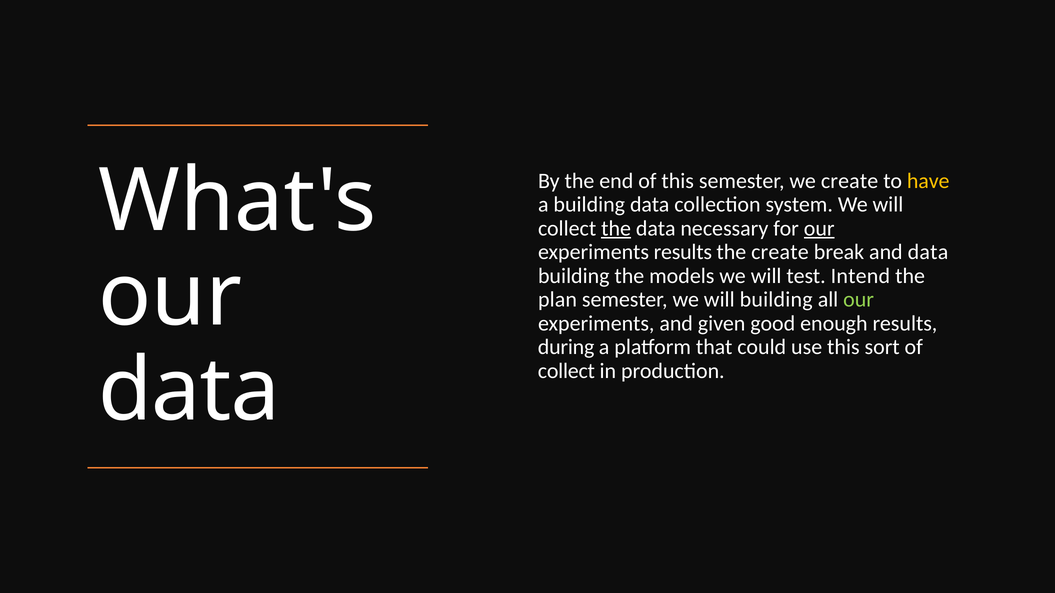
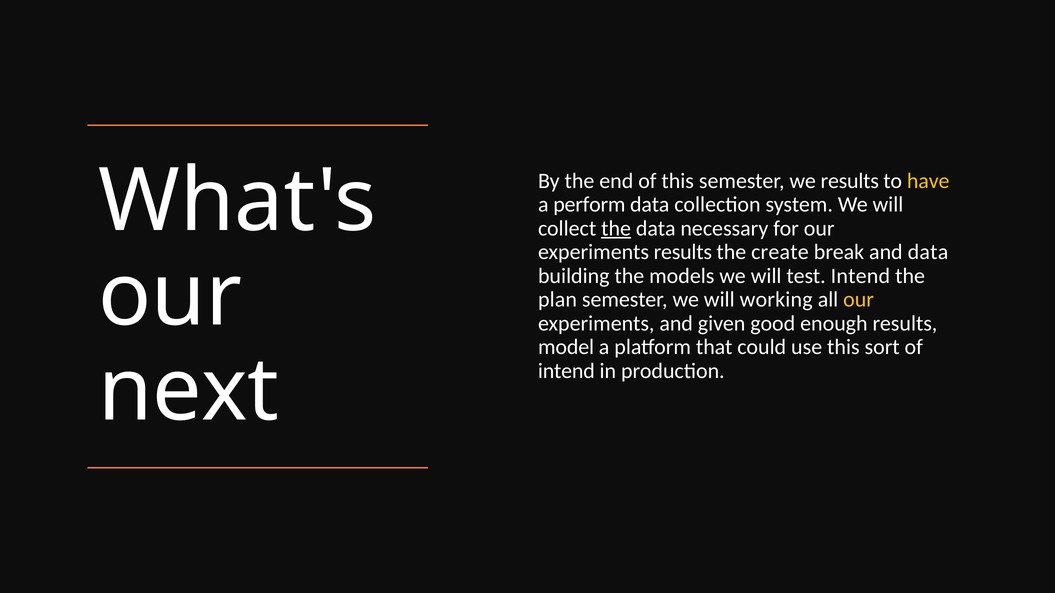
we create: create -> results (850, 181)
a building: building -> perform (589, 205)
our underline: present -> none (819, 229)
will building: building -> working (776, 300)
our colour: light green -> yellow (859, 300)
during: during -> model (566, 347)
collect: collect -> intend (566, 371)
data: data -> next (189, 391)
